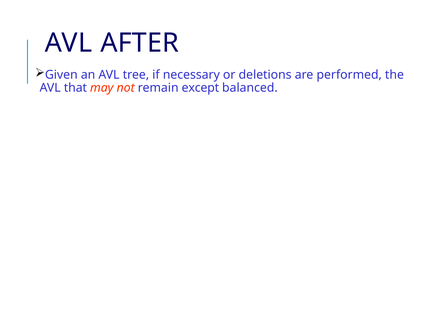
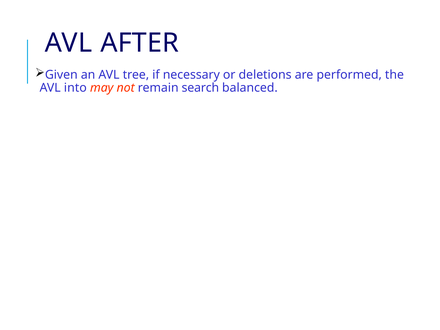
that: that -> into (75, 88)
except: except -> search (200, 88)
